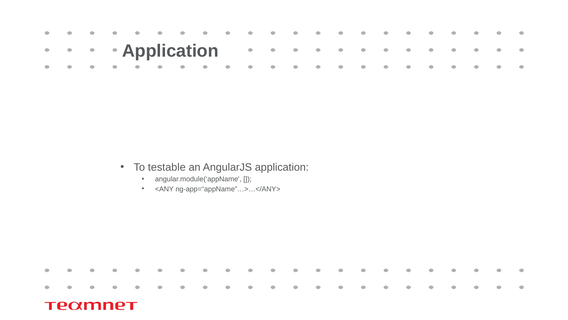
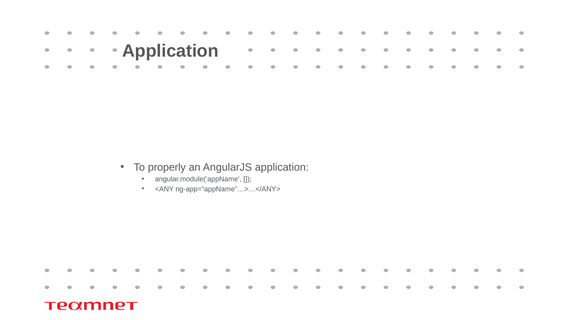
testable: testable -> properly (167, 167)
